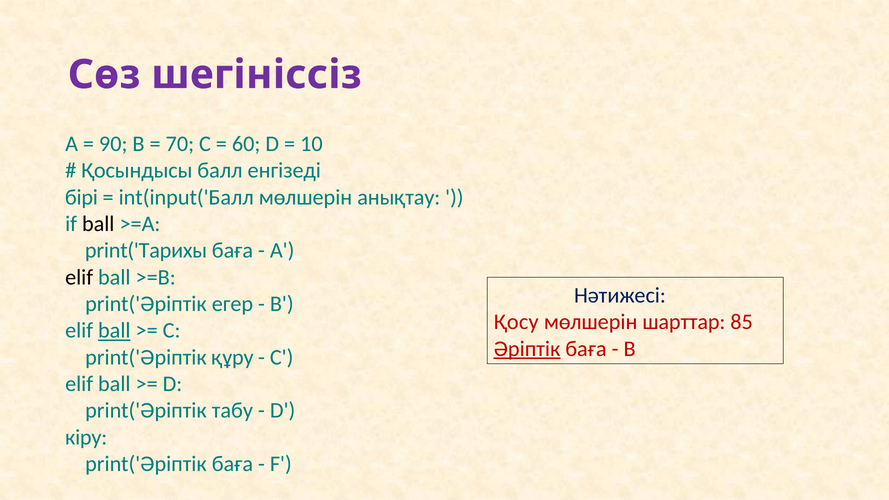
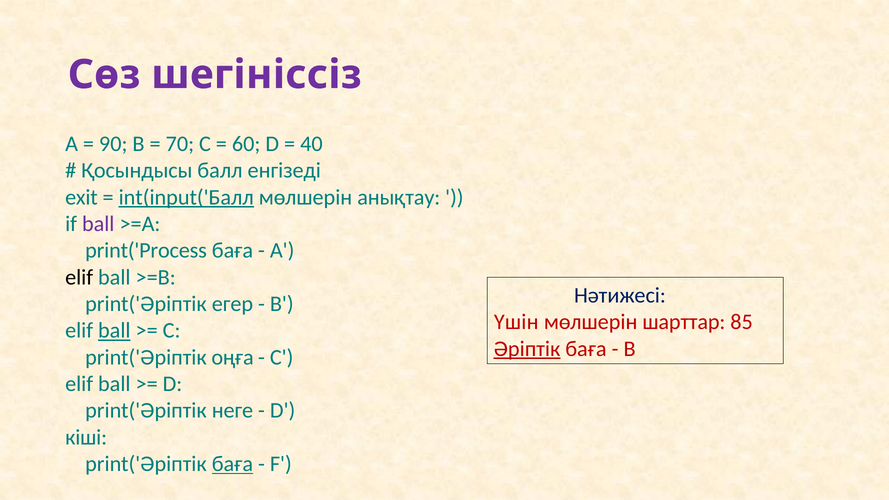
10: 10 -> 40 (311, 144)
бірі: бірі -> exit (81, 197)
int(input('Балл underline: none -> present (186, 197)
ball colour: black -> purple (98, 224)
print('Тарихы: print('Тарихы -> print('Process (146, 251)
Қосу: Қосу -> Үшін (516, 322)
құру: құру -> оңға (233, 357)
табу: табу -> неге (232, 411)
кіру: кіру -> кіші (86, 437)
баға underline: none -> present (232, 464)
